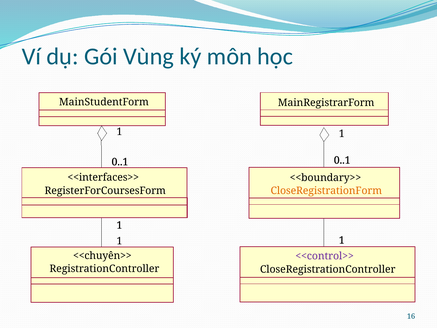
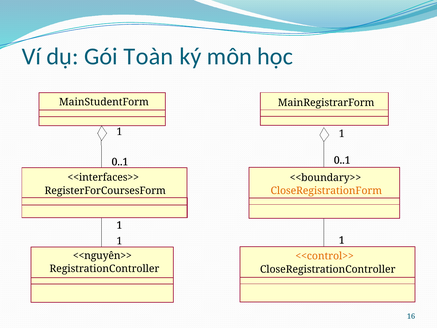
Vùng: Vùng -> Toàn (148, 56)
<<chuyên>>: <<chuyên>> -> <<nguyên>> (102, 256)
<<control>> colour: purple -> orange (325, 256)
